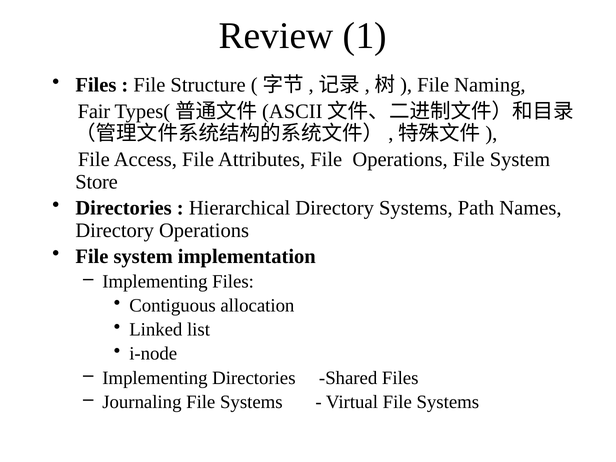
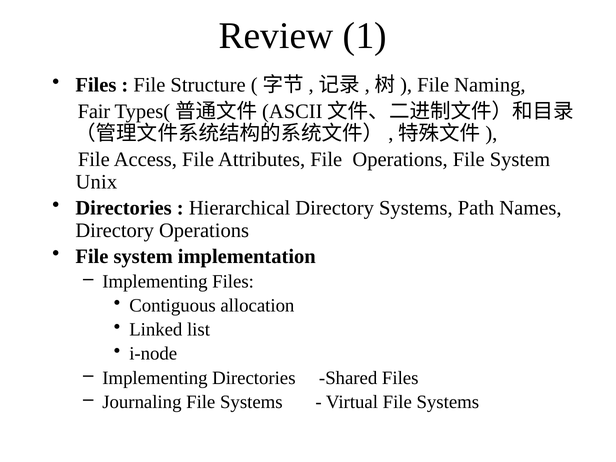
Store: Store -> Unix (96, 182)
